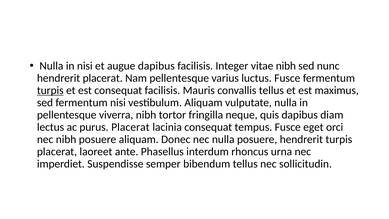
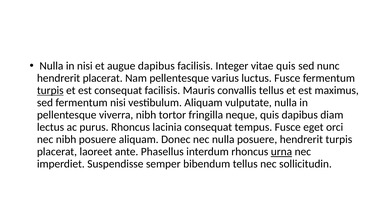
vitae nibh: nibh -> quis (286, 66)
purus Placerat: Placerat -> Rhoncus (131, 127)
urna underline: none -> present (281, 152)
